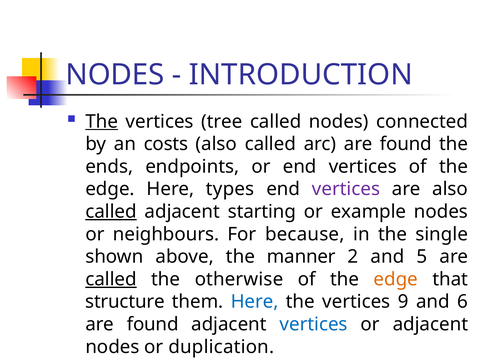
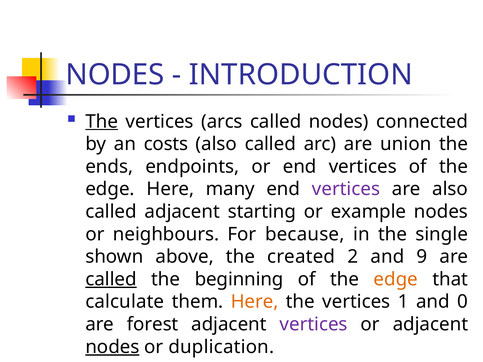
tree: tree -> arcs (222, 122)
arc are found: found -> union (406, 144)
types: types -> many (230, 189)
called underline: present -> none (111, 212)
manner: manner -> created (301, 257)
5: 5 -> 9 (422, 257)
otherwise: otherwise -> beginning (239, 279)
structure: structure -> calculate (125, 302)
Here colour: blue -> orange (255, 302)
9: 9 -> 1 (403, 302)
6: 6 -> 0 (463, 302)
found: found -> forest (153, 325)
vertices colour: blue -> purple (314, 325)
nodes underline: none -> present (112, 347)
